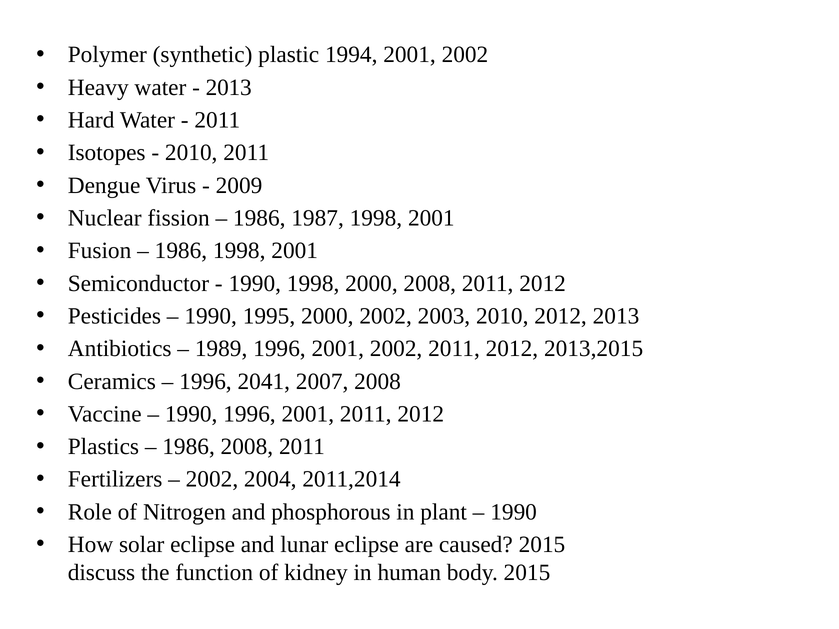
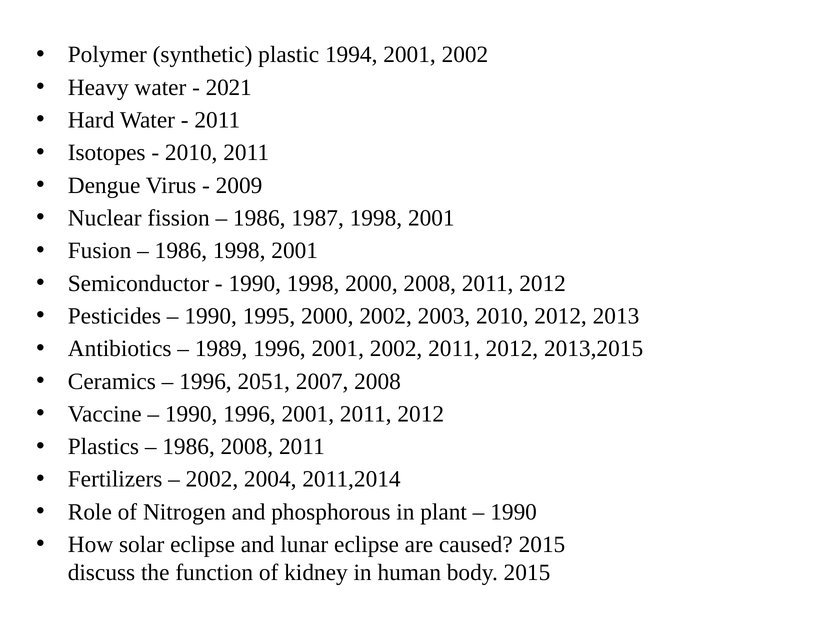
2013: 2013 -> 2021 (229, 87)
2041: 2041 -> 2051 (264, 381)
